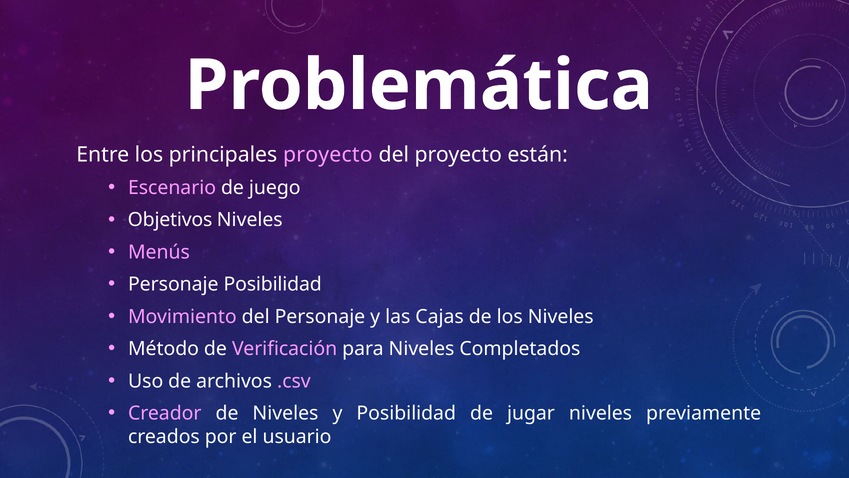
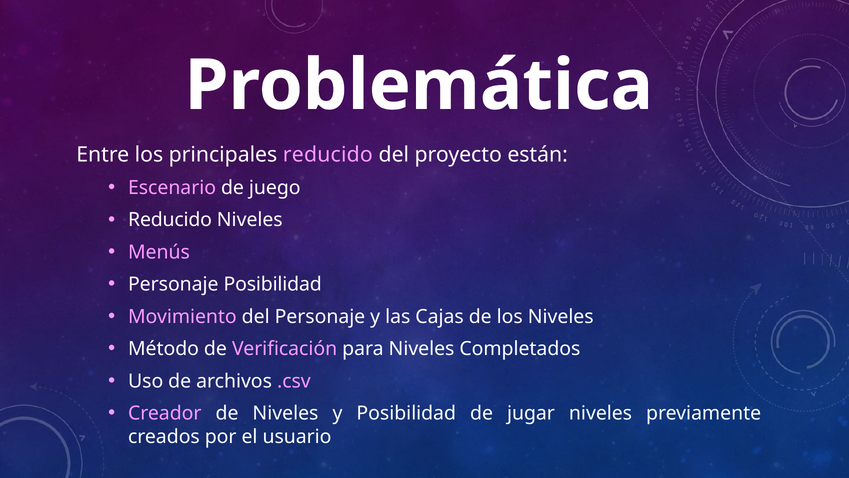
principales proyecto: proyecto -> reducido (328, 155)
Objetivos: Objetivos -> Reducido (170, 220)
